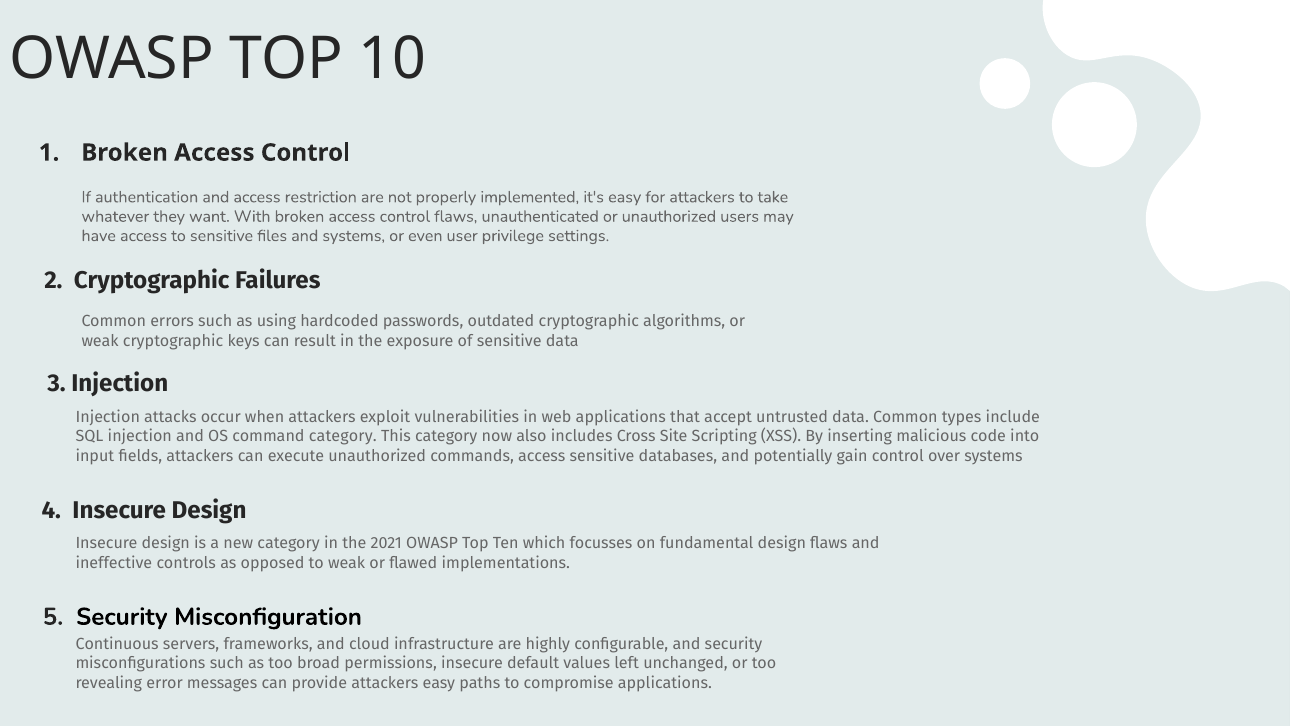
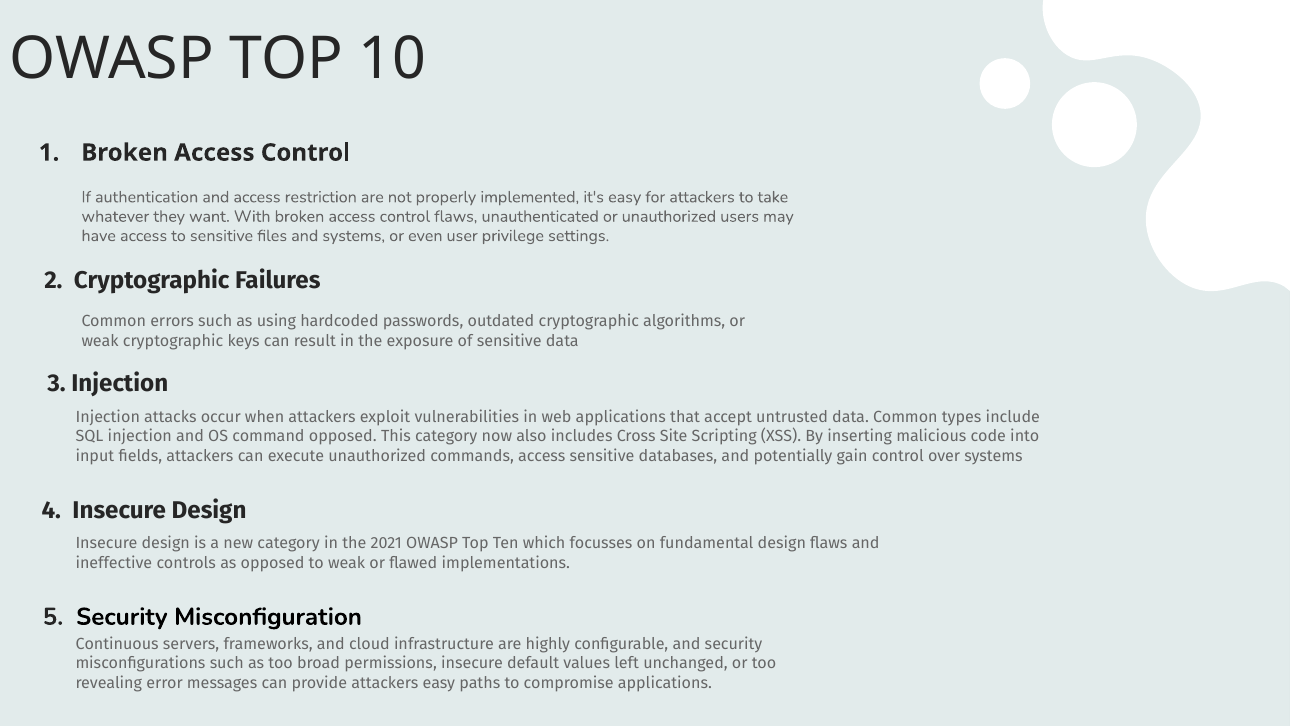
command category: category -> opposed (343, 436)
